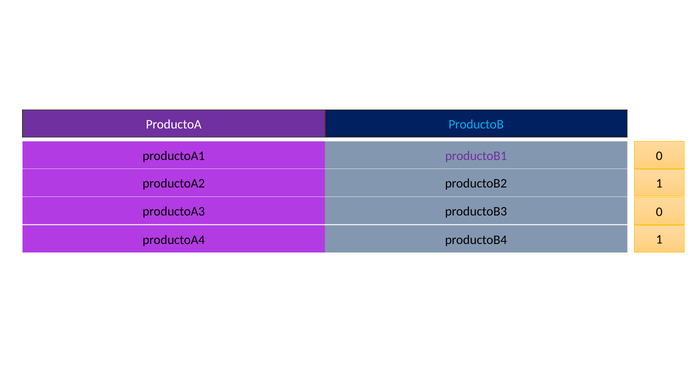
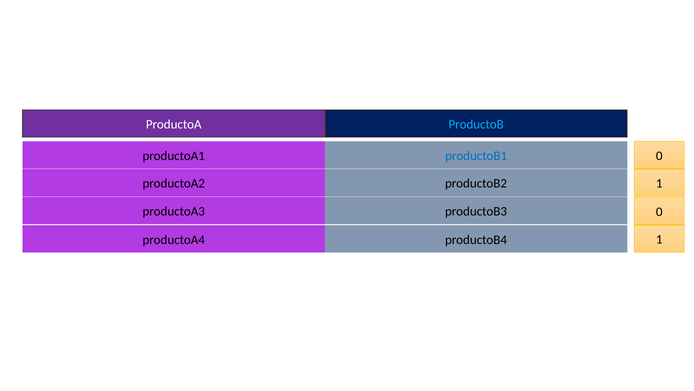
productoB1 colour: purple -> blue (476, 156)
